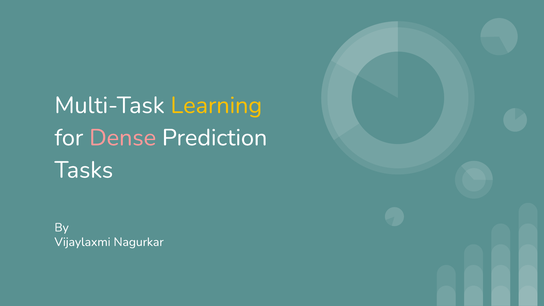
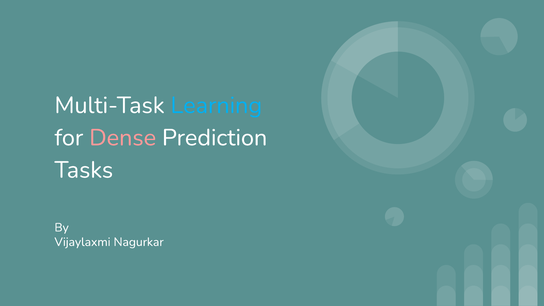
Learning colour: yellow -> light blue (216, 105)
